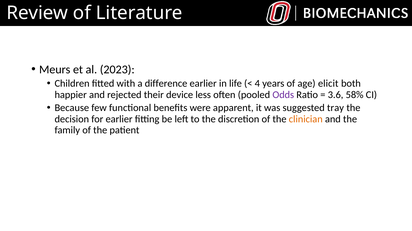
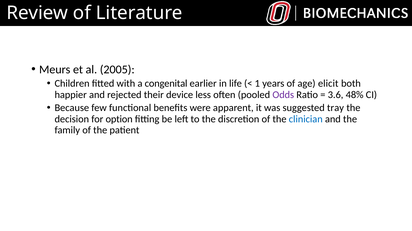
2023: 2023 -> 2005 (117, 70)
difference: difference -> congenital (166, 84)
4: 4 -> 1 (257, 84)
58%: 58% -> 48% (355, 95)
for earlier: earlier -> option (119, 119)
clinician colour: orange -> blue (306, 119)
